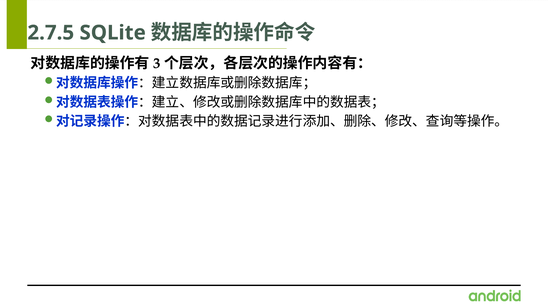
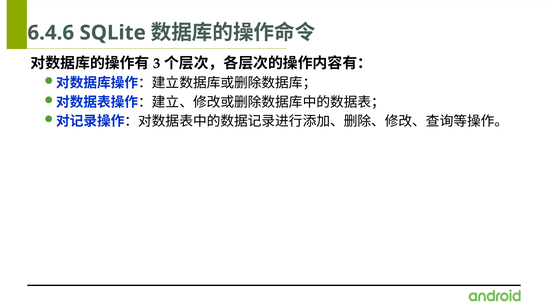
2.7.5: 2.7.5 -> 6.4.6 (51, 33)
